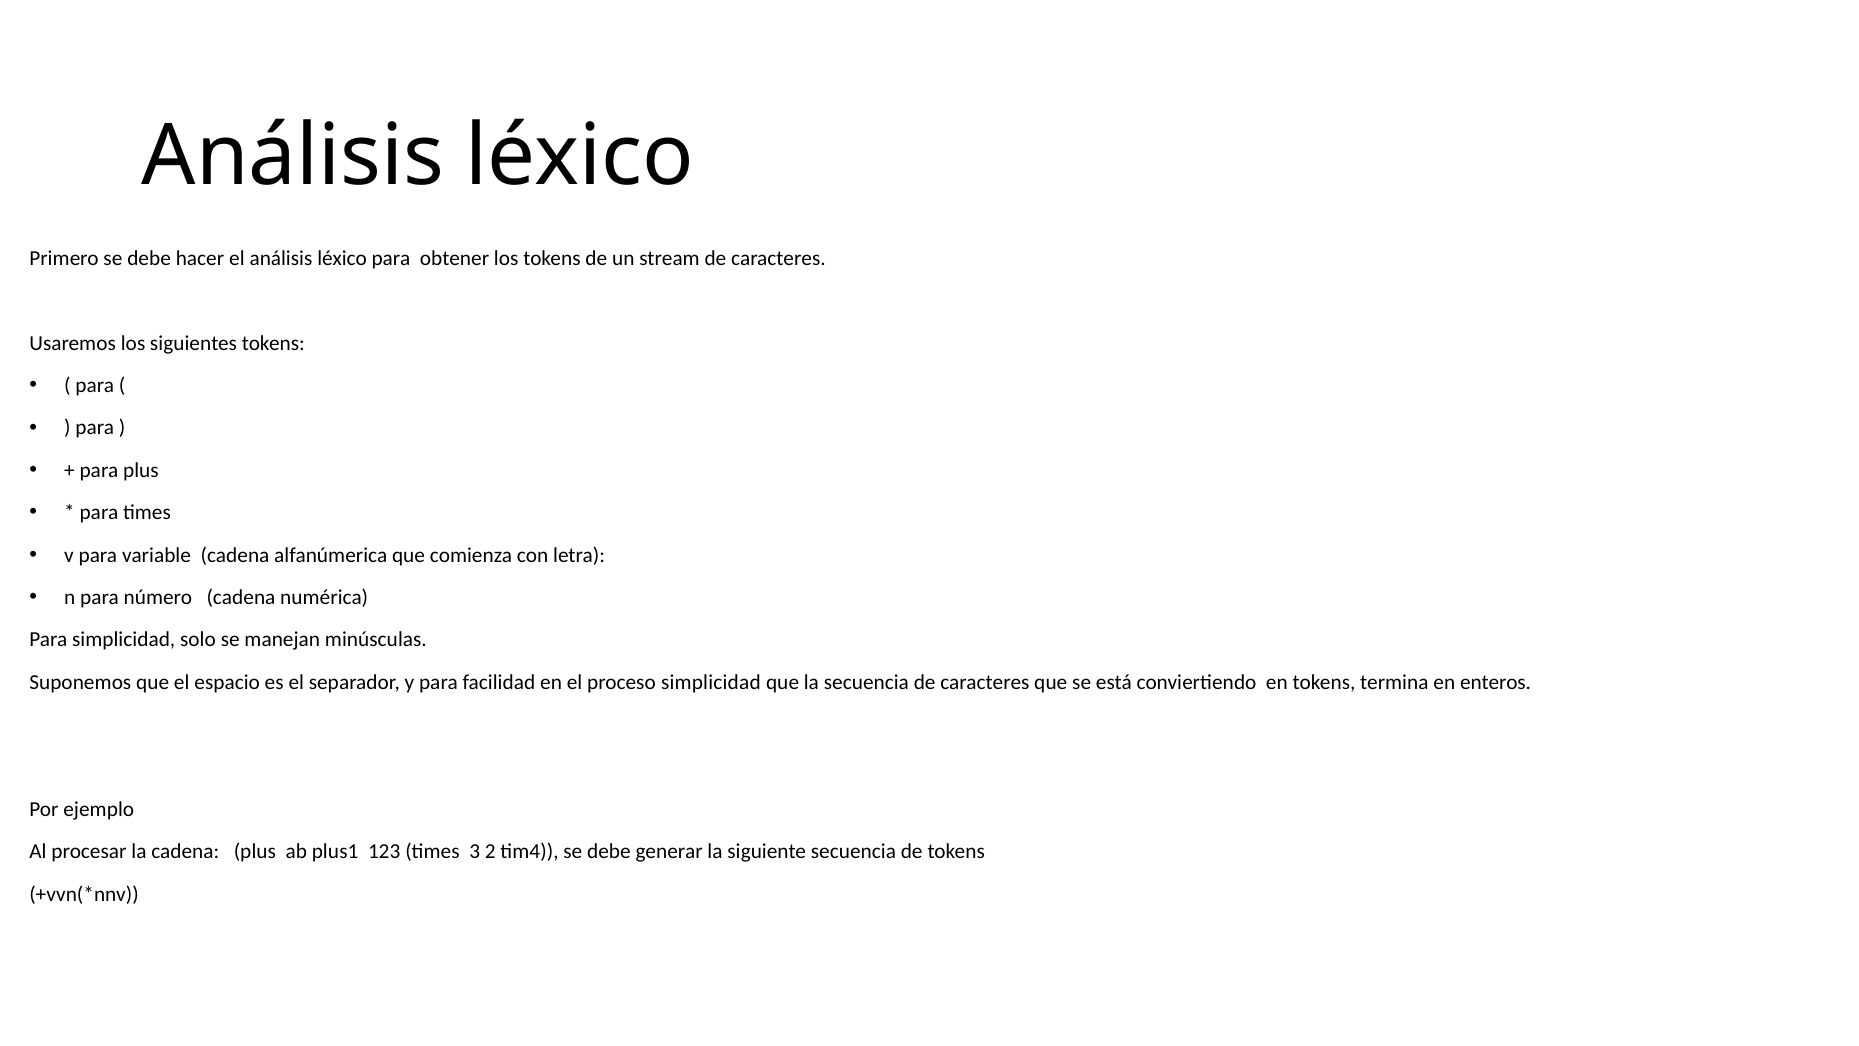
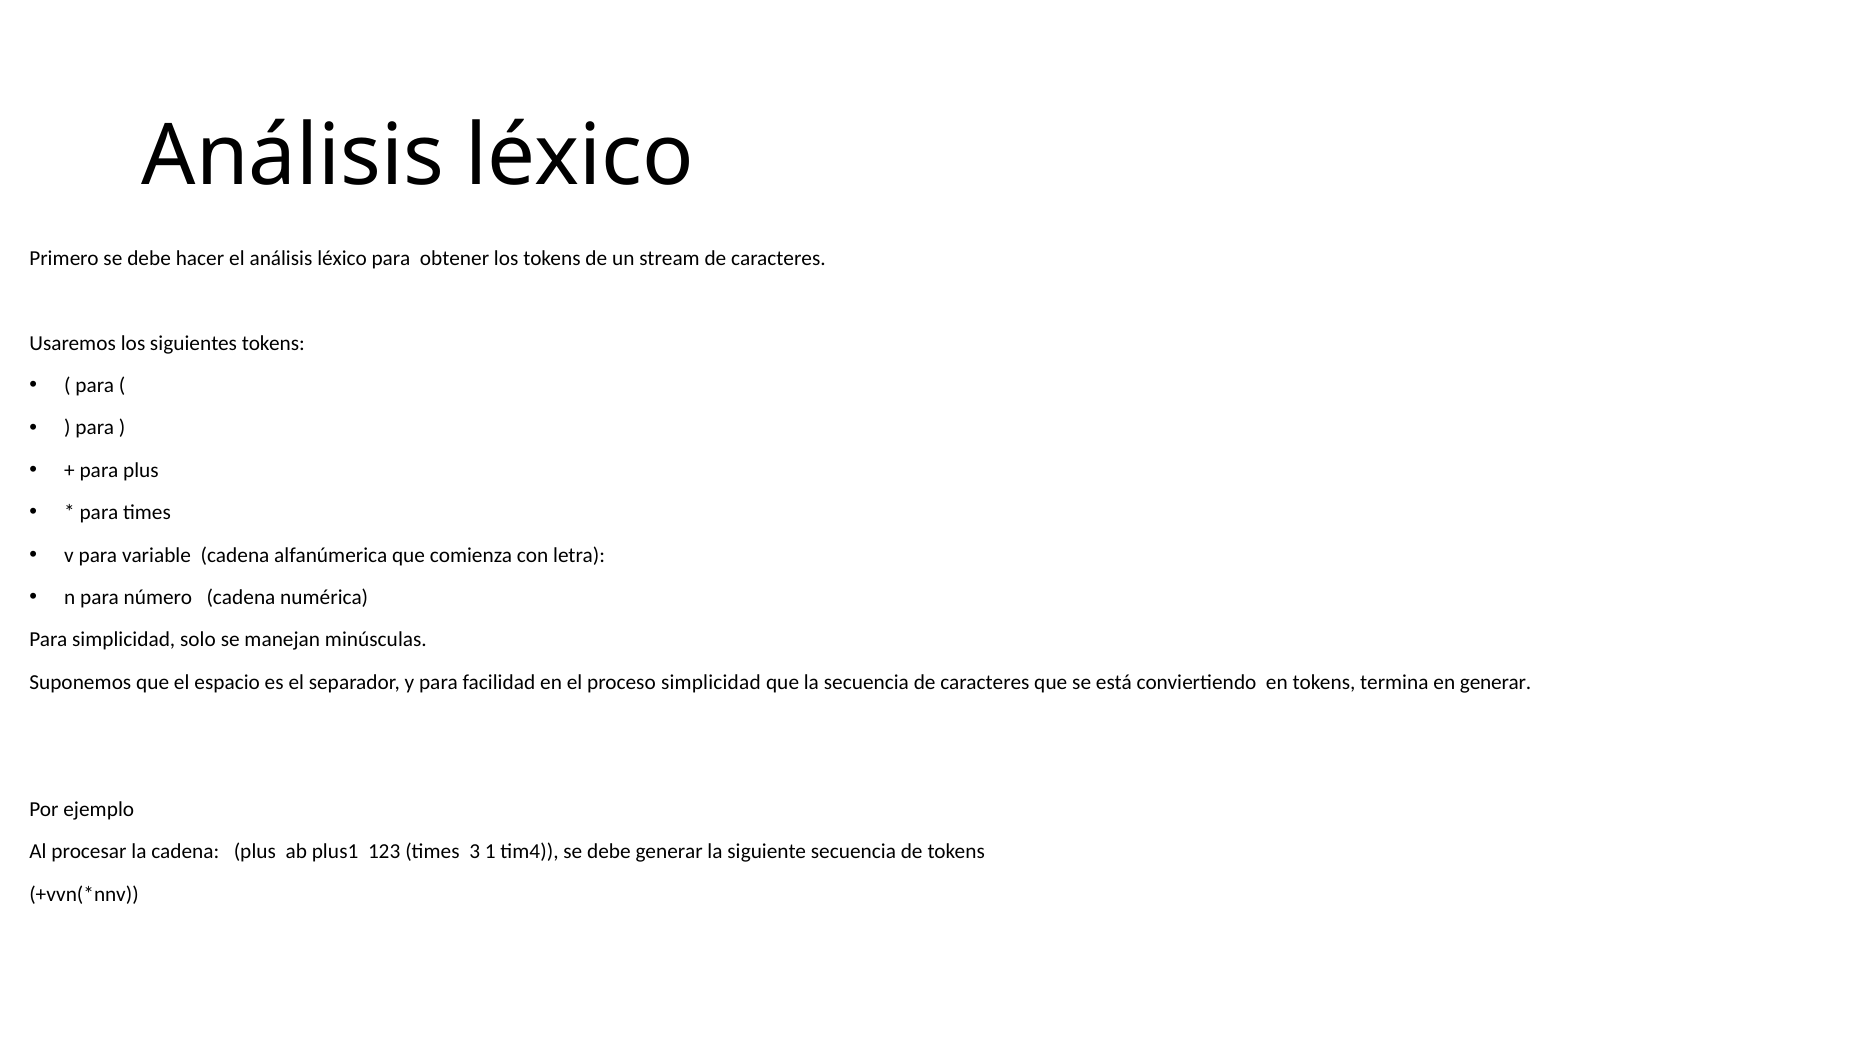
en enteros: enteros -> generar (1496, 682)
2: 2 -> 1 (490, 851)
